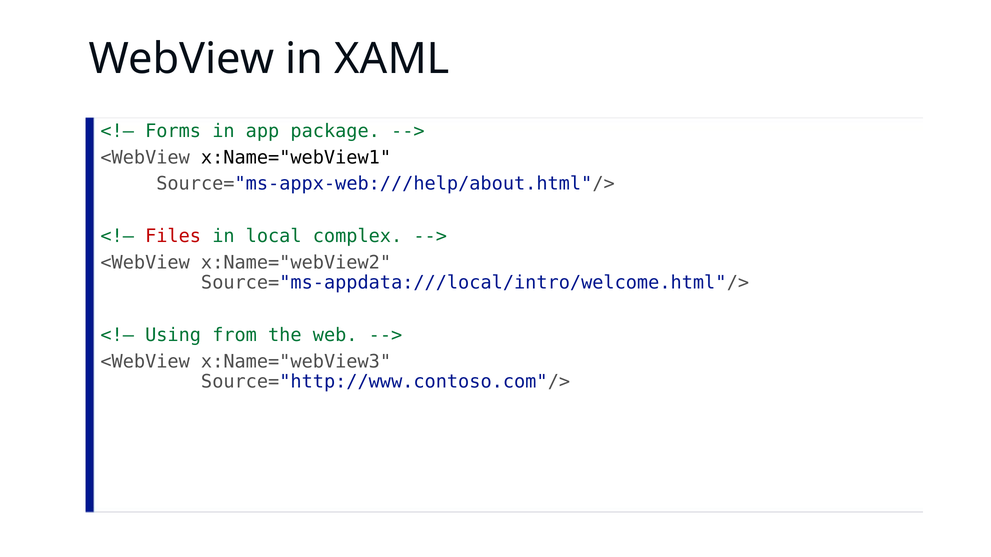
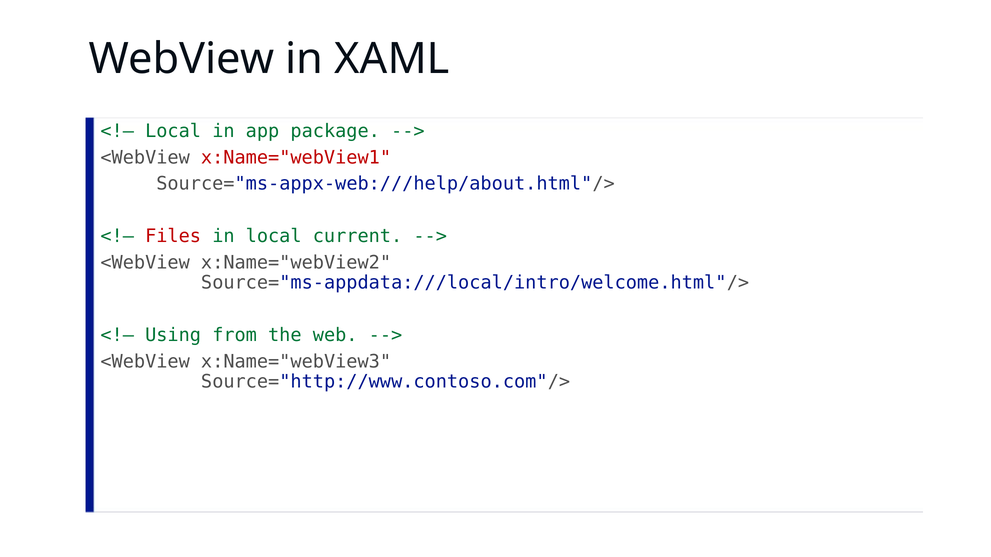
Forms: Forms -> Local (173, 131)
x:Name="webView1 colour: black -> red (296, 158)
complex: complex -> current (358, 237)
